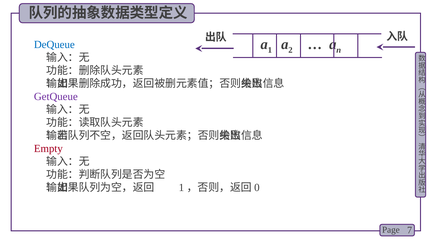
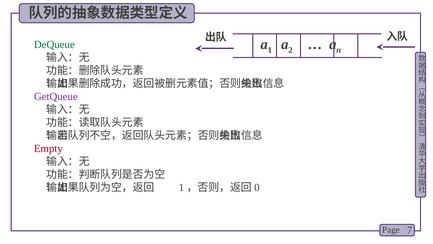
DeQueue colour: blue -> green (54, 44)
